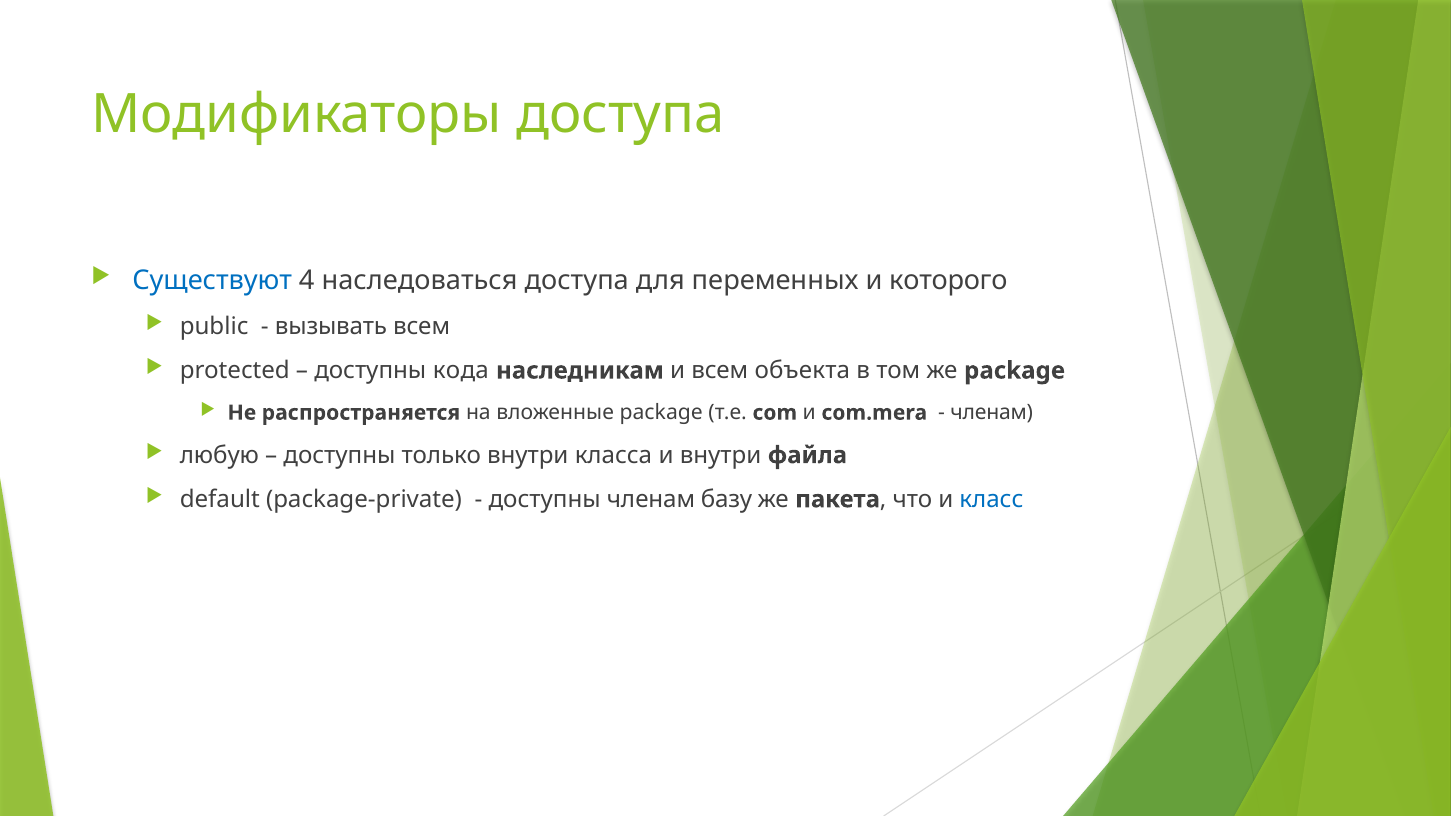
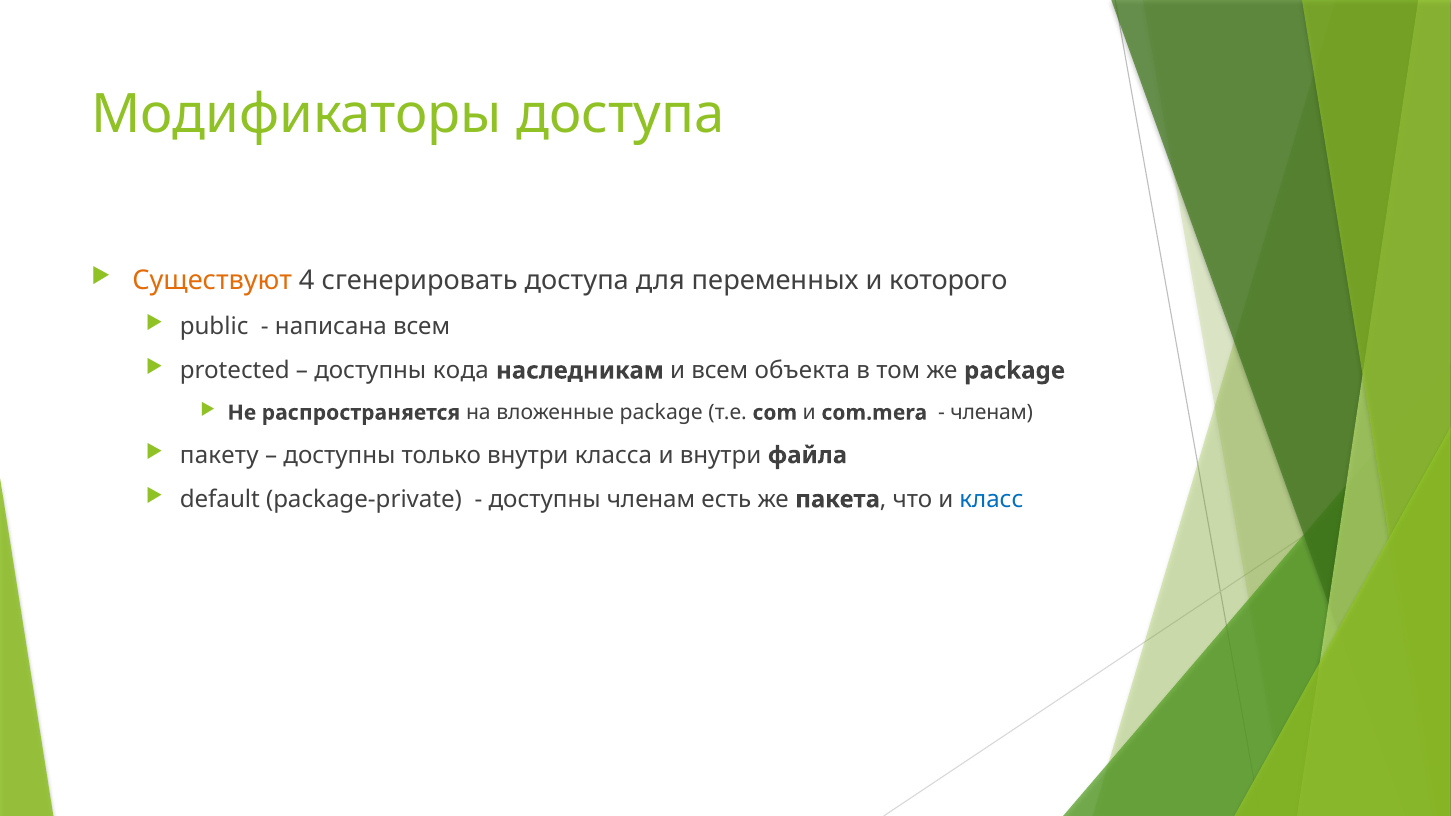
Существуют colour: blue -> orange (212, 281)
наследоваться: наследоваться -> сгенерировать (420, 281)
вызывать: вызывать -> написана (331, 327)
любую: любую -> пакету (219, 455)
базу: базу -> есть (726, 499)
